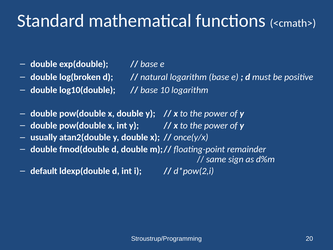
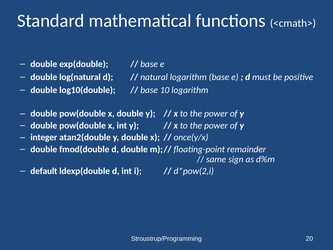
log(broken: log(broken -> log(natural (80, 77)
usually: usually -> integer (44, 137)
